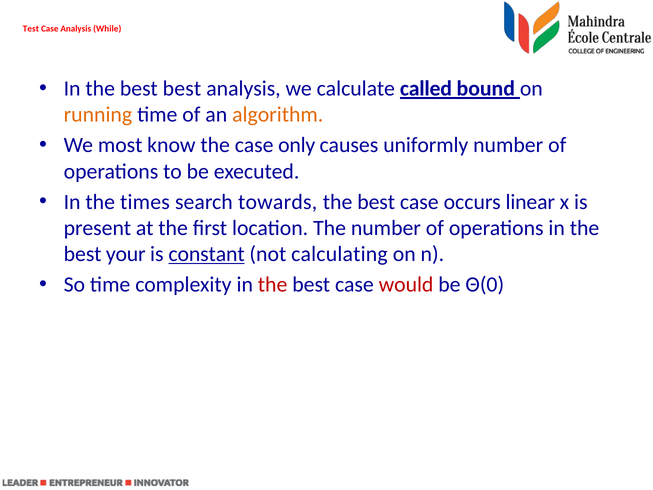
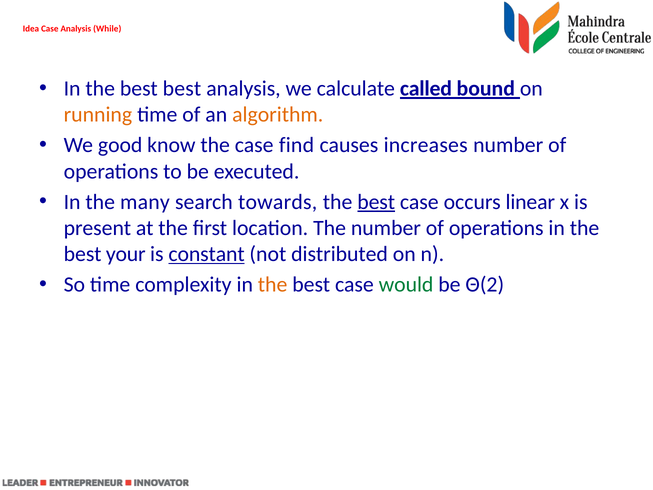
Test: Test -> Idea (31, 29)
most: most -> good (120, 145)
only: only -> find (296, 145)
uniformly: uniformly -> increases (426, 145)
times: times -> many (145, 202)
best underline: none -> present (376, 202)
calculating: calculating -> distributed (340, 254)
the colour: red -> orange (273, 284)
would colour: red -> green (406, 284)
Θ(0: Θ(0 -> Θ(2 (485, 284)
